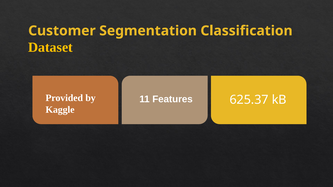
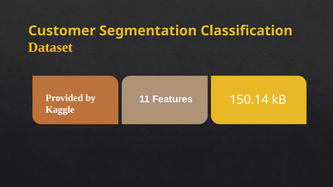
625.37: 625.37 -> 150.14 (249, 100)
